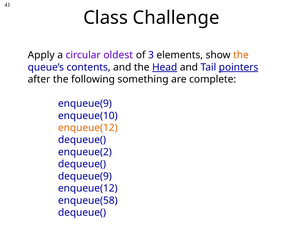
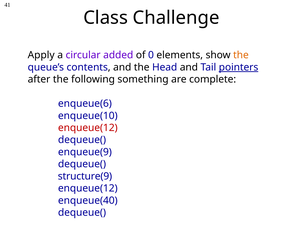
oldest: oldest -> added (118, 55)
3: 3 -> 0 (151, 55)
Head underline: present -> none (165, 67)
enqueue(9: enqueue(9 -> enqueue(6 (85, 104)
enqueue(12 colour: orange -> red (88, 128)
enqueue(2: enqueue(2 -> enqueue(9 (85, 152)
dequeue(9: dequeue(9 -> structure(9 (85, 176)
enqueue(58: enqueue(58 -> enqueue(40 (88, 201)
